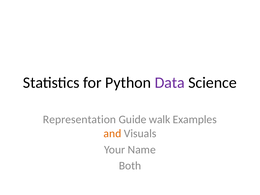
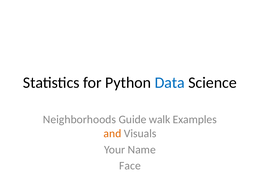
Data colour: purple -> blue (170, 83)
Representation: Representation -> Neighborhoods (80, 120)
Both: Both -> Face (130, 166)
